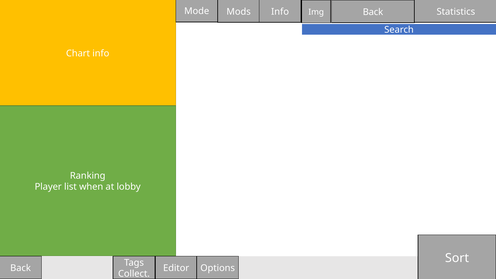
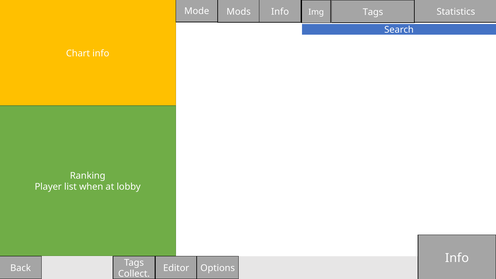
Img Back: Back -> Tags (373, 12)
Sort: Sort -> Info (457, 258)
